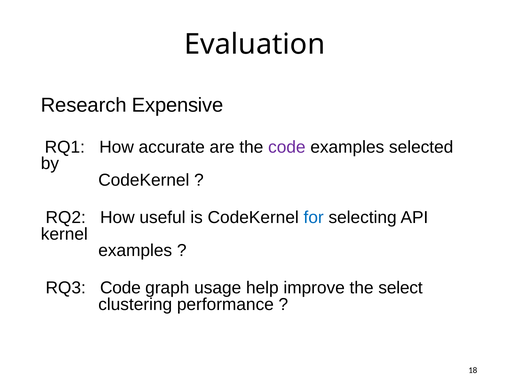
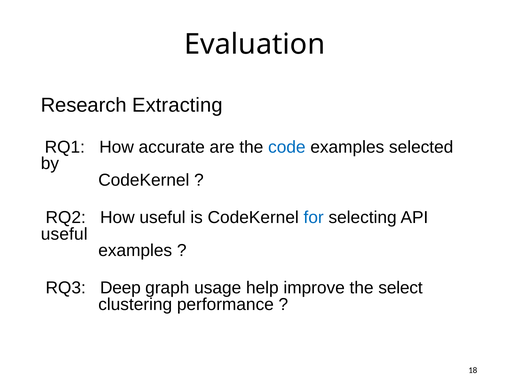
Expensive: Expensive -> Extracting (177, 105)
code colour: purple -> blue (287, 147)
kernel: kernel -> useful (64, 234)
RQ3 Code: Code -> Deep (120, 288)
